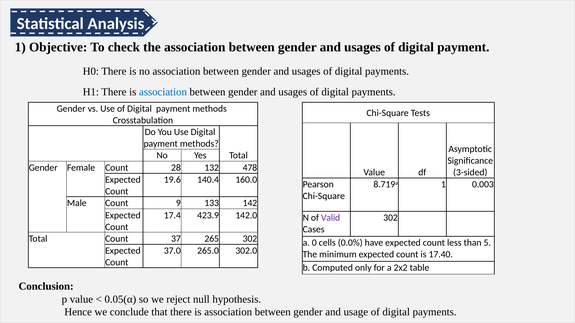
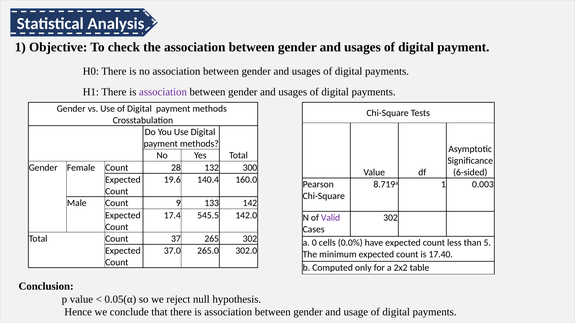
association colour: blue -> purple (163, 92)
478: 478 -> 300 (250, 168)
3-sided: 3-sided -> 6-sided (470, 172)
423.9: 423.9 -> 545.5 (208, 215)
